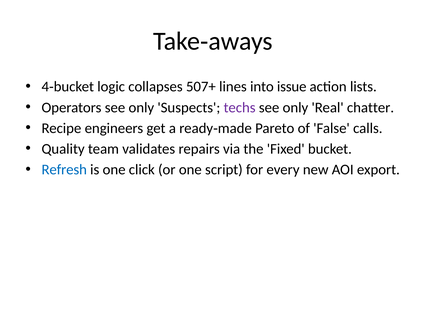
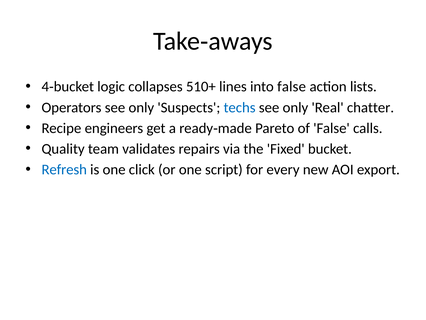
507+: 507+ -> 510+ (201, 87)
into issue: issue -> false (292, 87)
techs colour: purple -> blue (240, 107)
